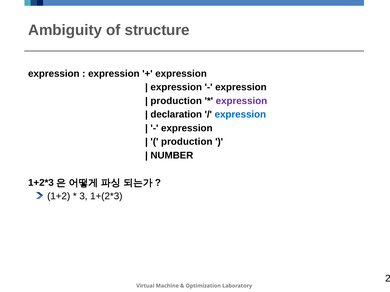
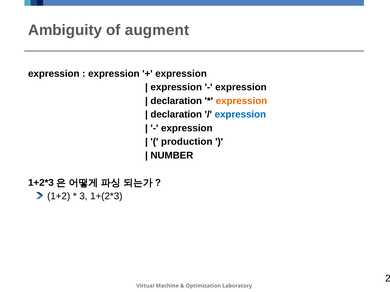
structure: structure -> augment (157, 30)
production: production -> declaration (176, 101)
expression colour: purple -> orange (241, 101)
